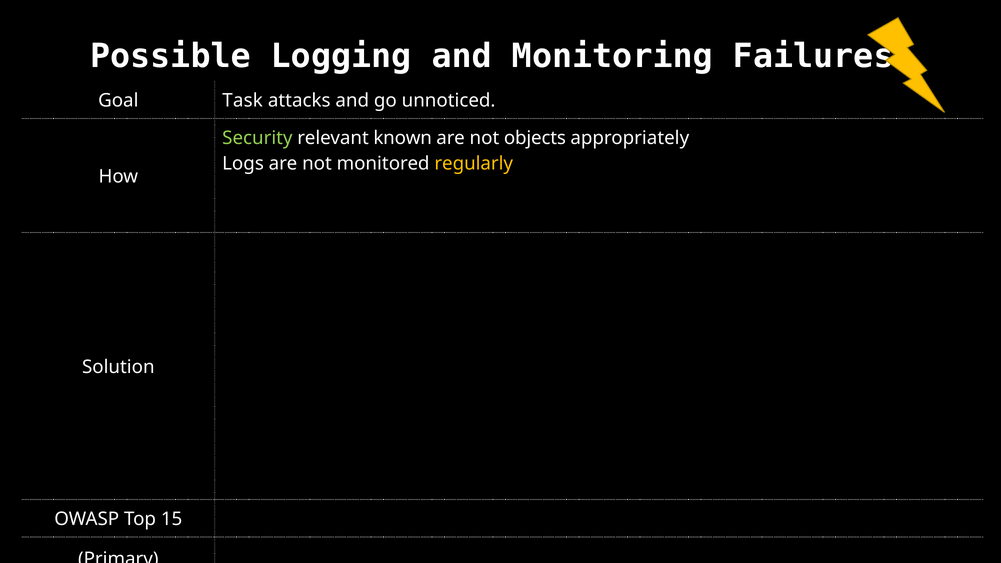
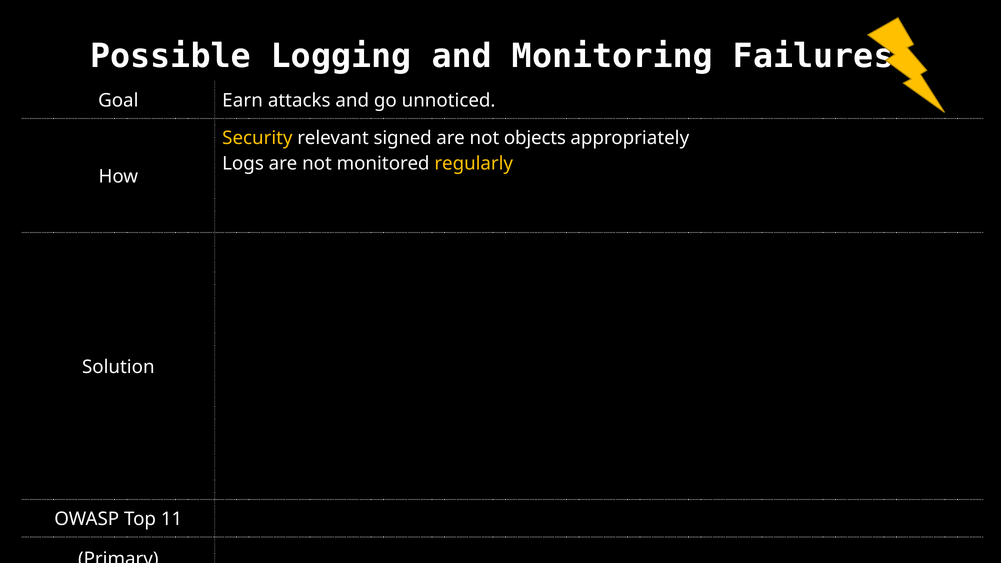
Task: Task -> Earn (243, 101)
Security colour: light green -> yellow (257, 138)
known: known -> signed (403, 138)
15: 15 -> 11 (172, 519)
